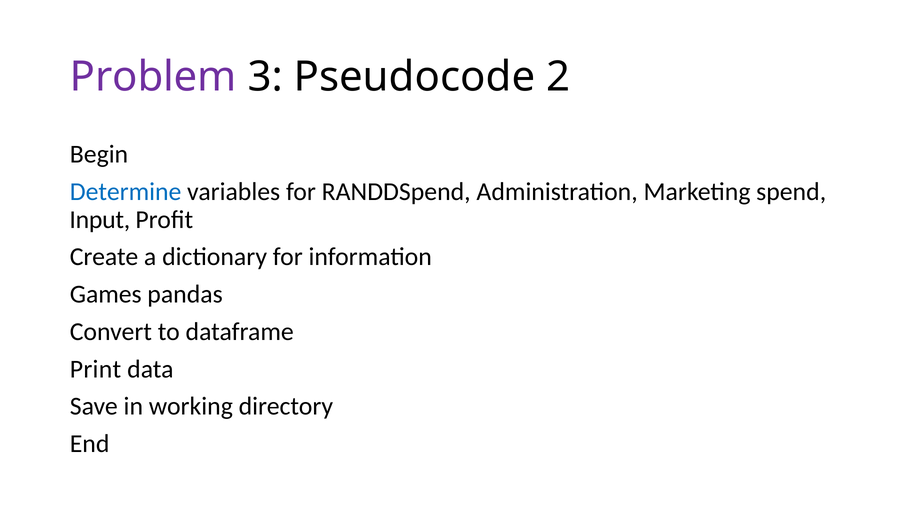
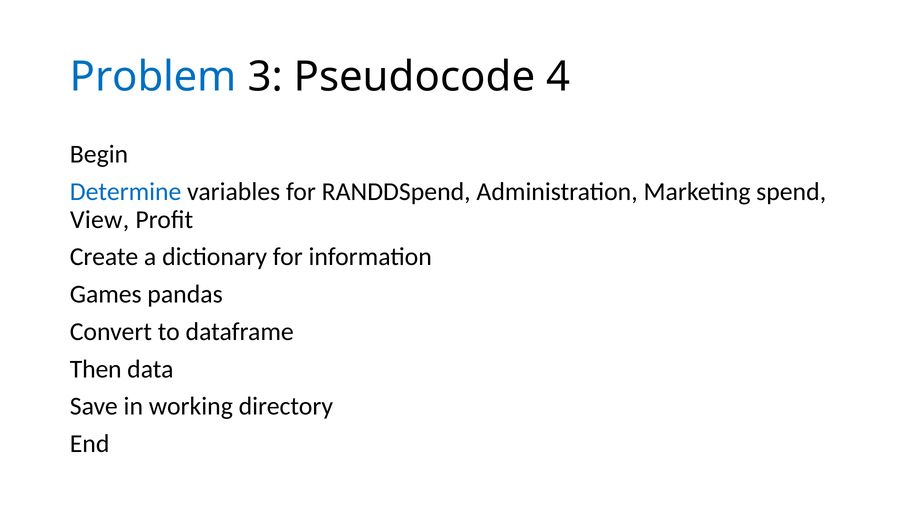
Problem colour: purple -> blue (153, 77)
2: 2 -> 4 (558, 77)
Input: Input -> View (100, 220)
Print: Print -> Then (96, 369)
